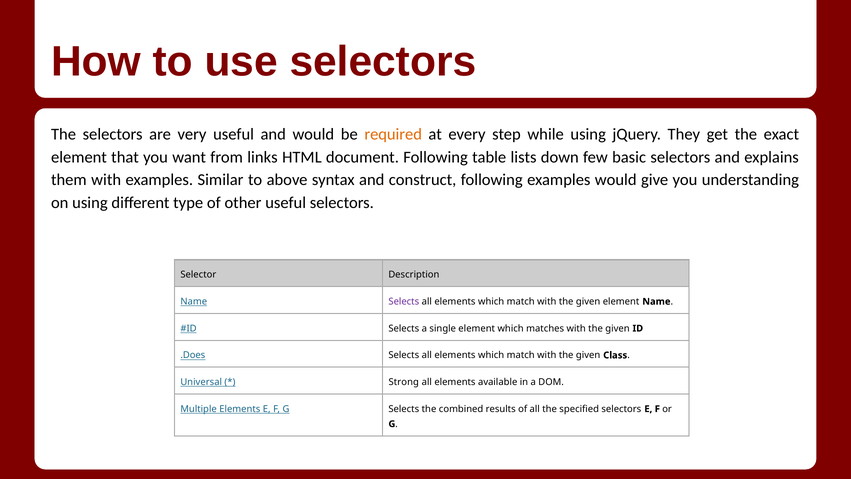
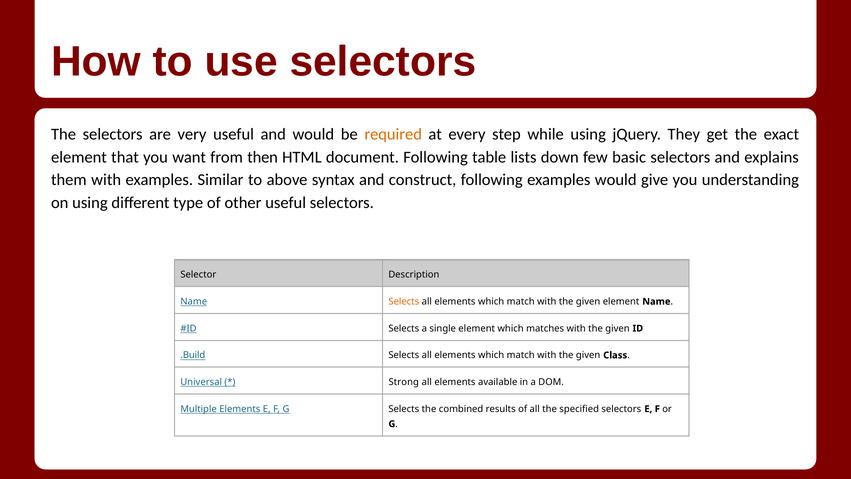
links: links -> then (263, 157)
Selects colour: purple -> orange (404, 301)
.Does: .Does -> .Build (193, 355)
